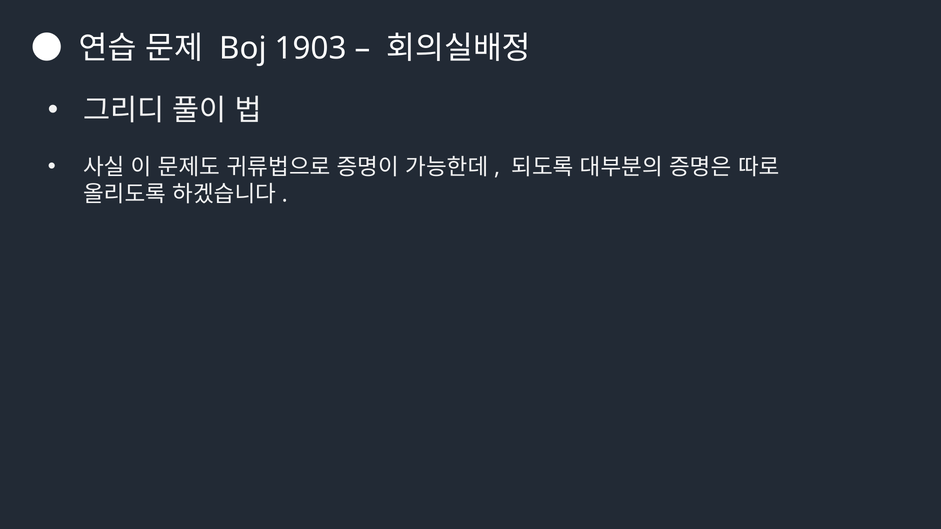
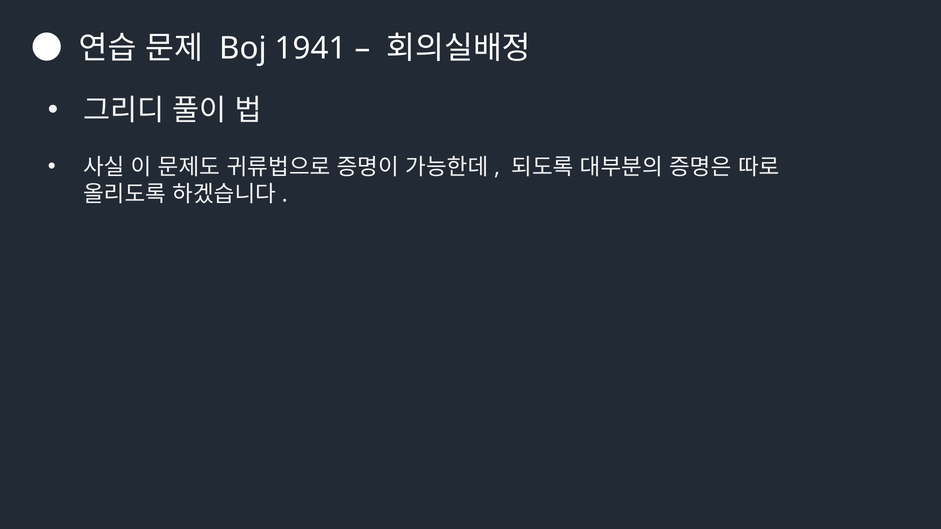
1903: 1903 -> 1941 (311, 49)
